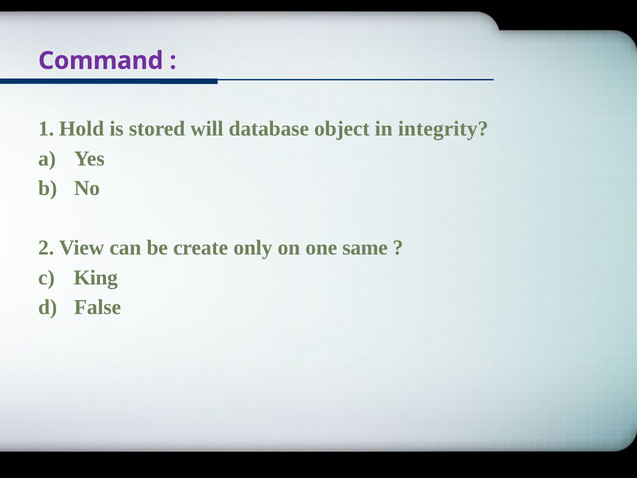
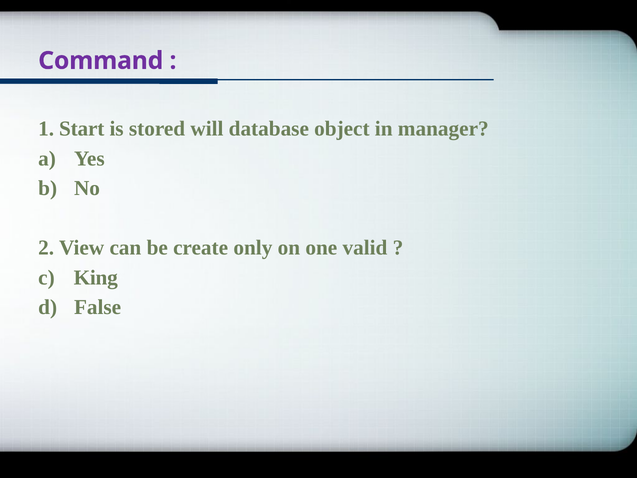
Hold: Hold -> Start (82, 129)
integrity: integrity -> manager (443, 129)
same: same -> valid (365, 248)
